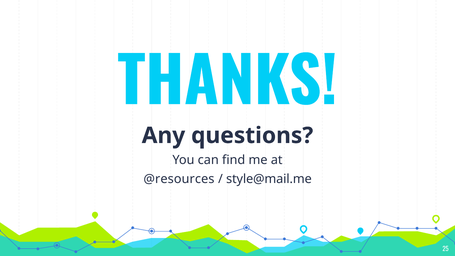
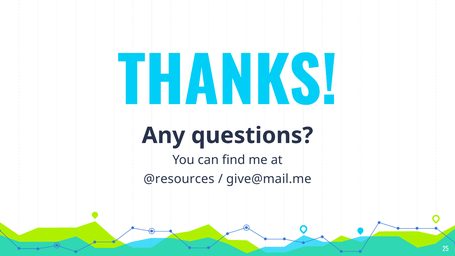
style@mail.me: style@mail.me -> give@mail.me (269, 179)
